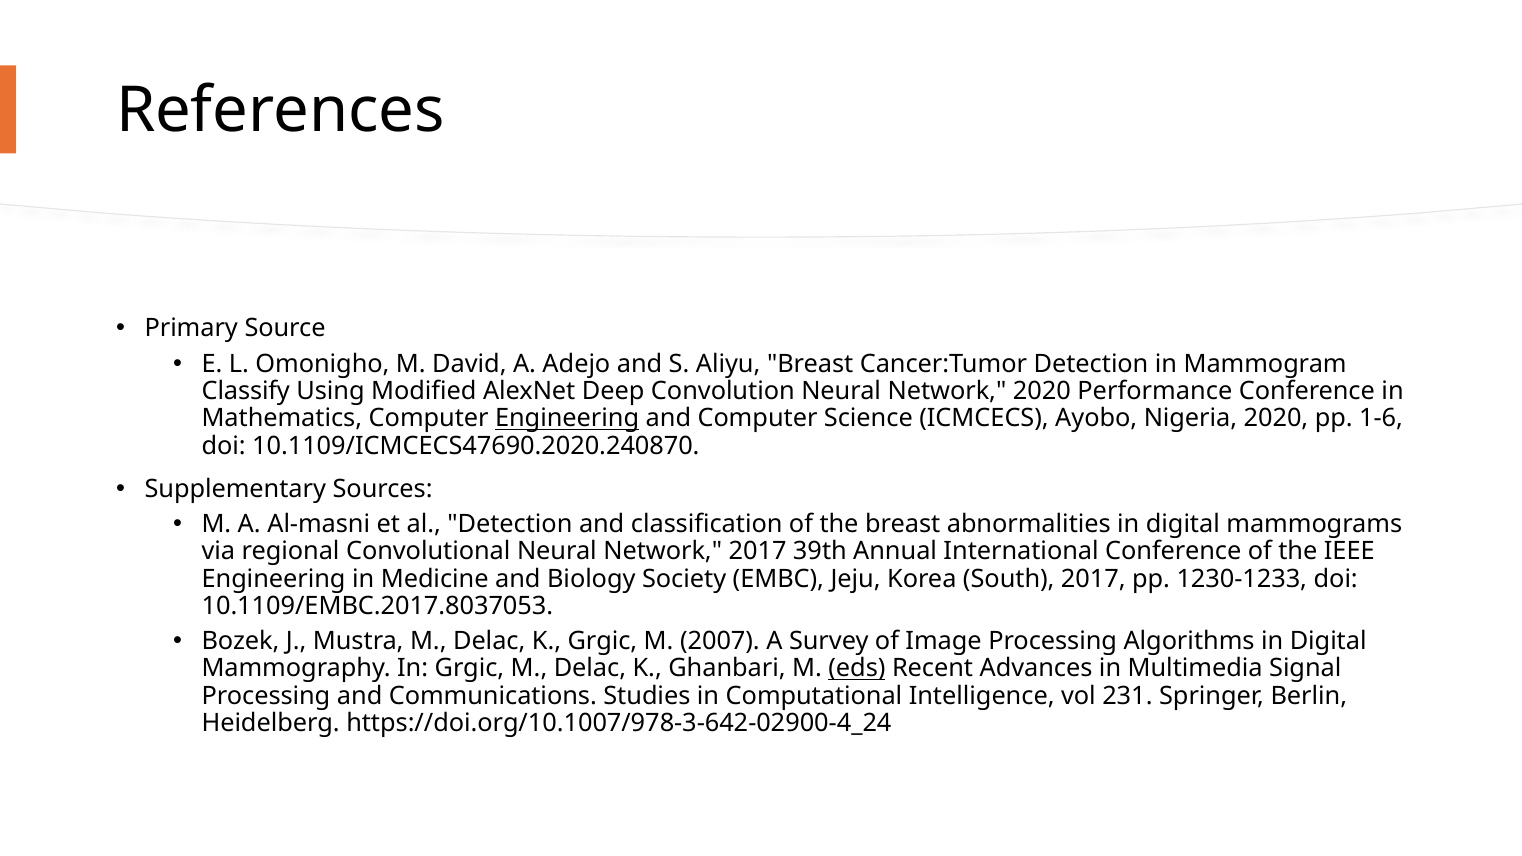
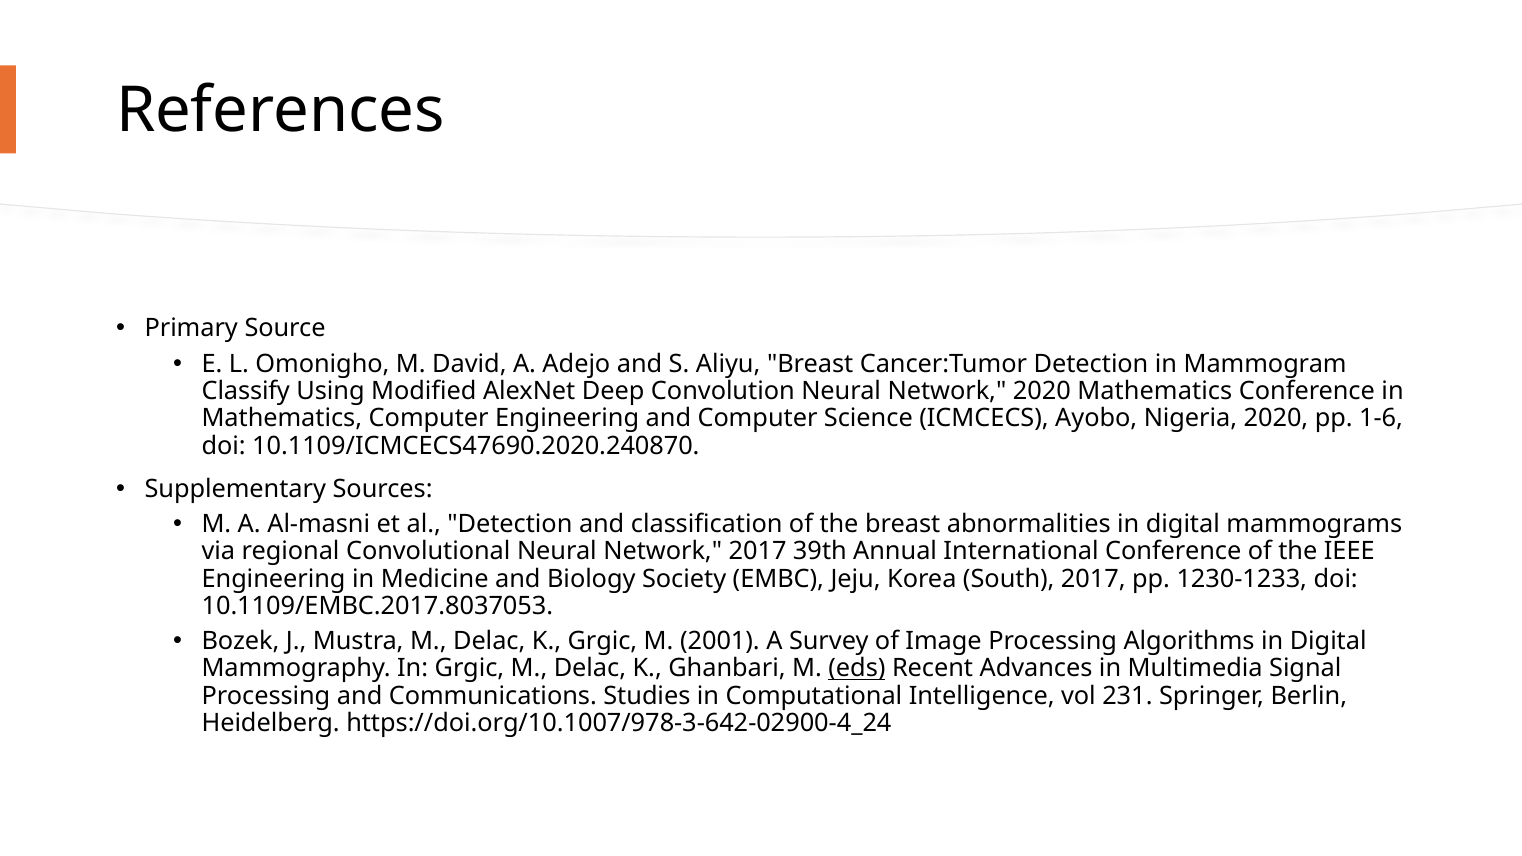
2020 Performance: Performance -> Mathematics (1155, 391)
Engineering underline: present -> none (567, 418)
2007: 2007 -> 2001 (720, 641)
